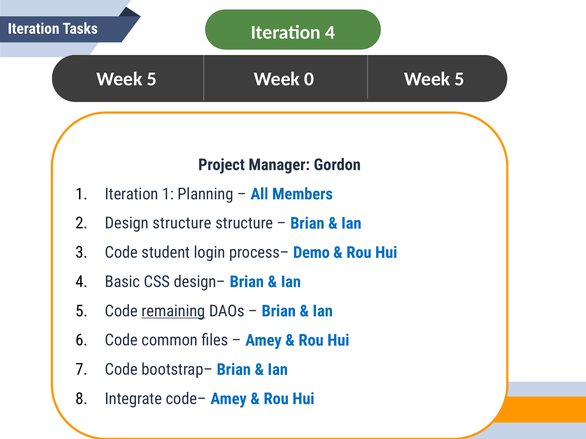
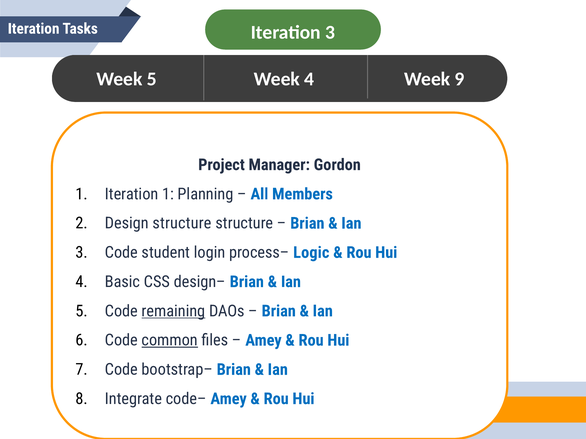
Iteration 4: 4 -> 3 (330, 32)
Week 0: 0 -> 4 (309, 79)
5: 5 -> 9 (459, 79)
Demo: Demo -> Logic (311, 253)
common underline: none -> present (170, 341)
